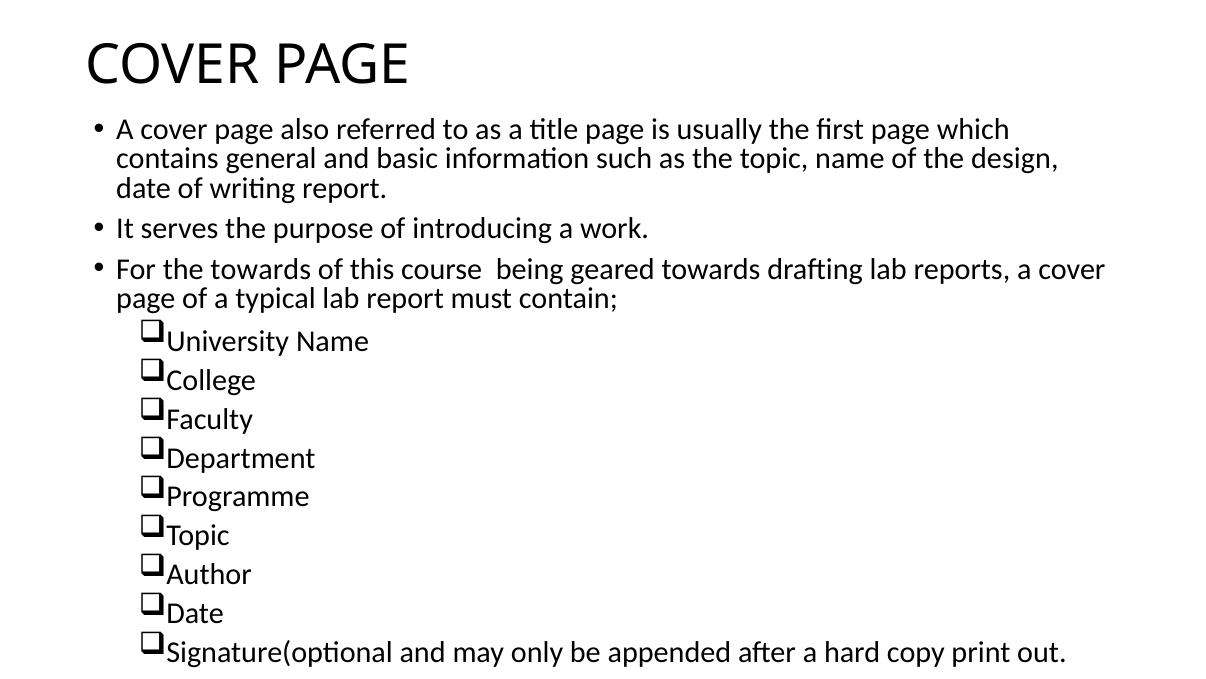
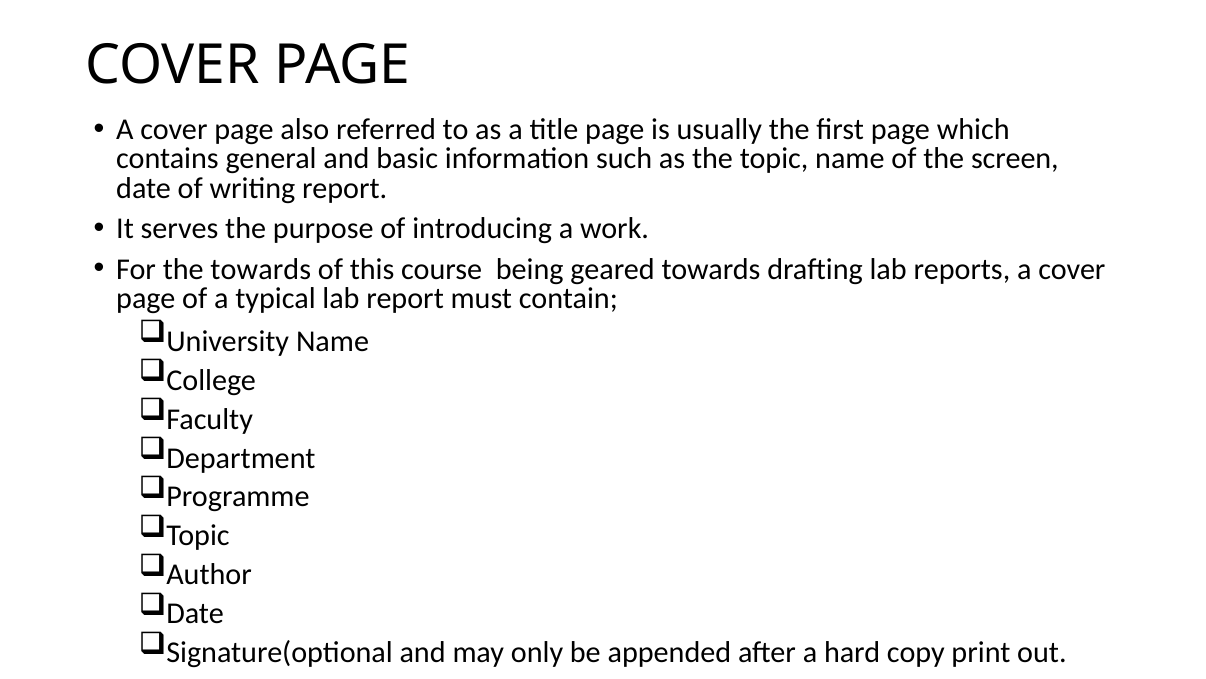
design: design -> screen (1015, 159)
